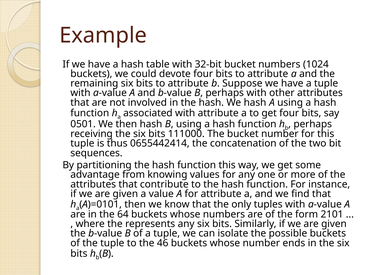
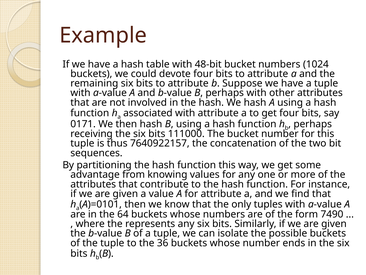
32-bit: 32-bit -> 48-bit (208, 64)
0501: 0501 -> 0171 (83, 124)
0655442414: 0655442414 -> 7640922157 (160, 143)
2101: 2101 -> 7490 (332, 214)
46: 46 -> 36 (163, 243)
